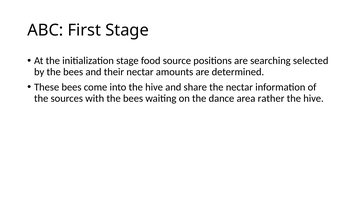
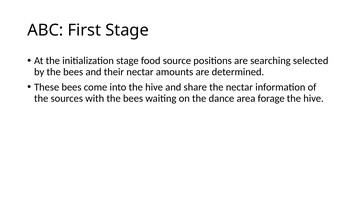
rather: rather -> forage (271, 98)
